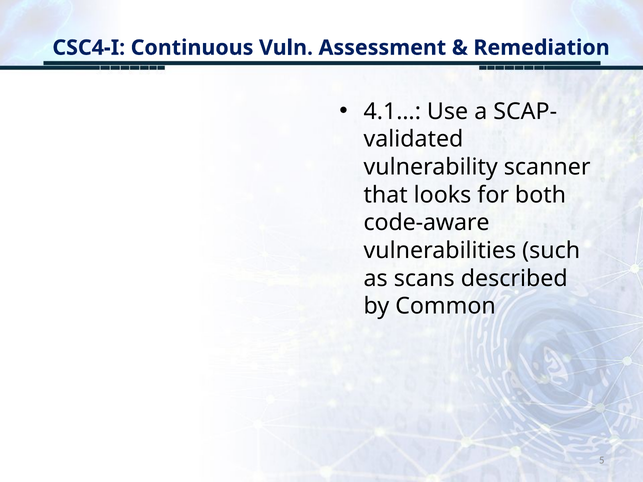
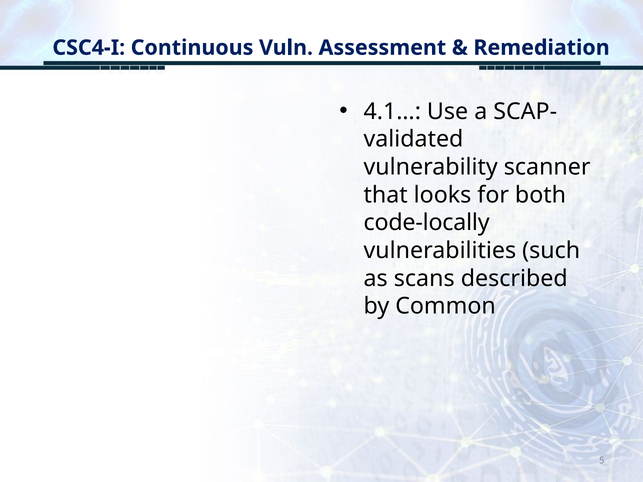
code-aware: code-aware -> code-locally (427, 223)
